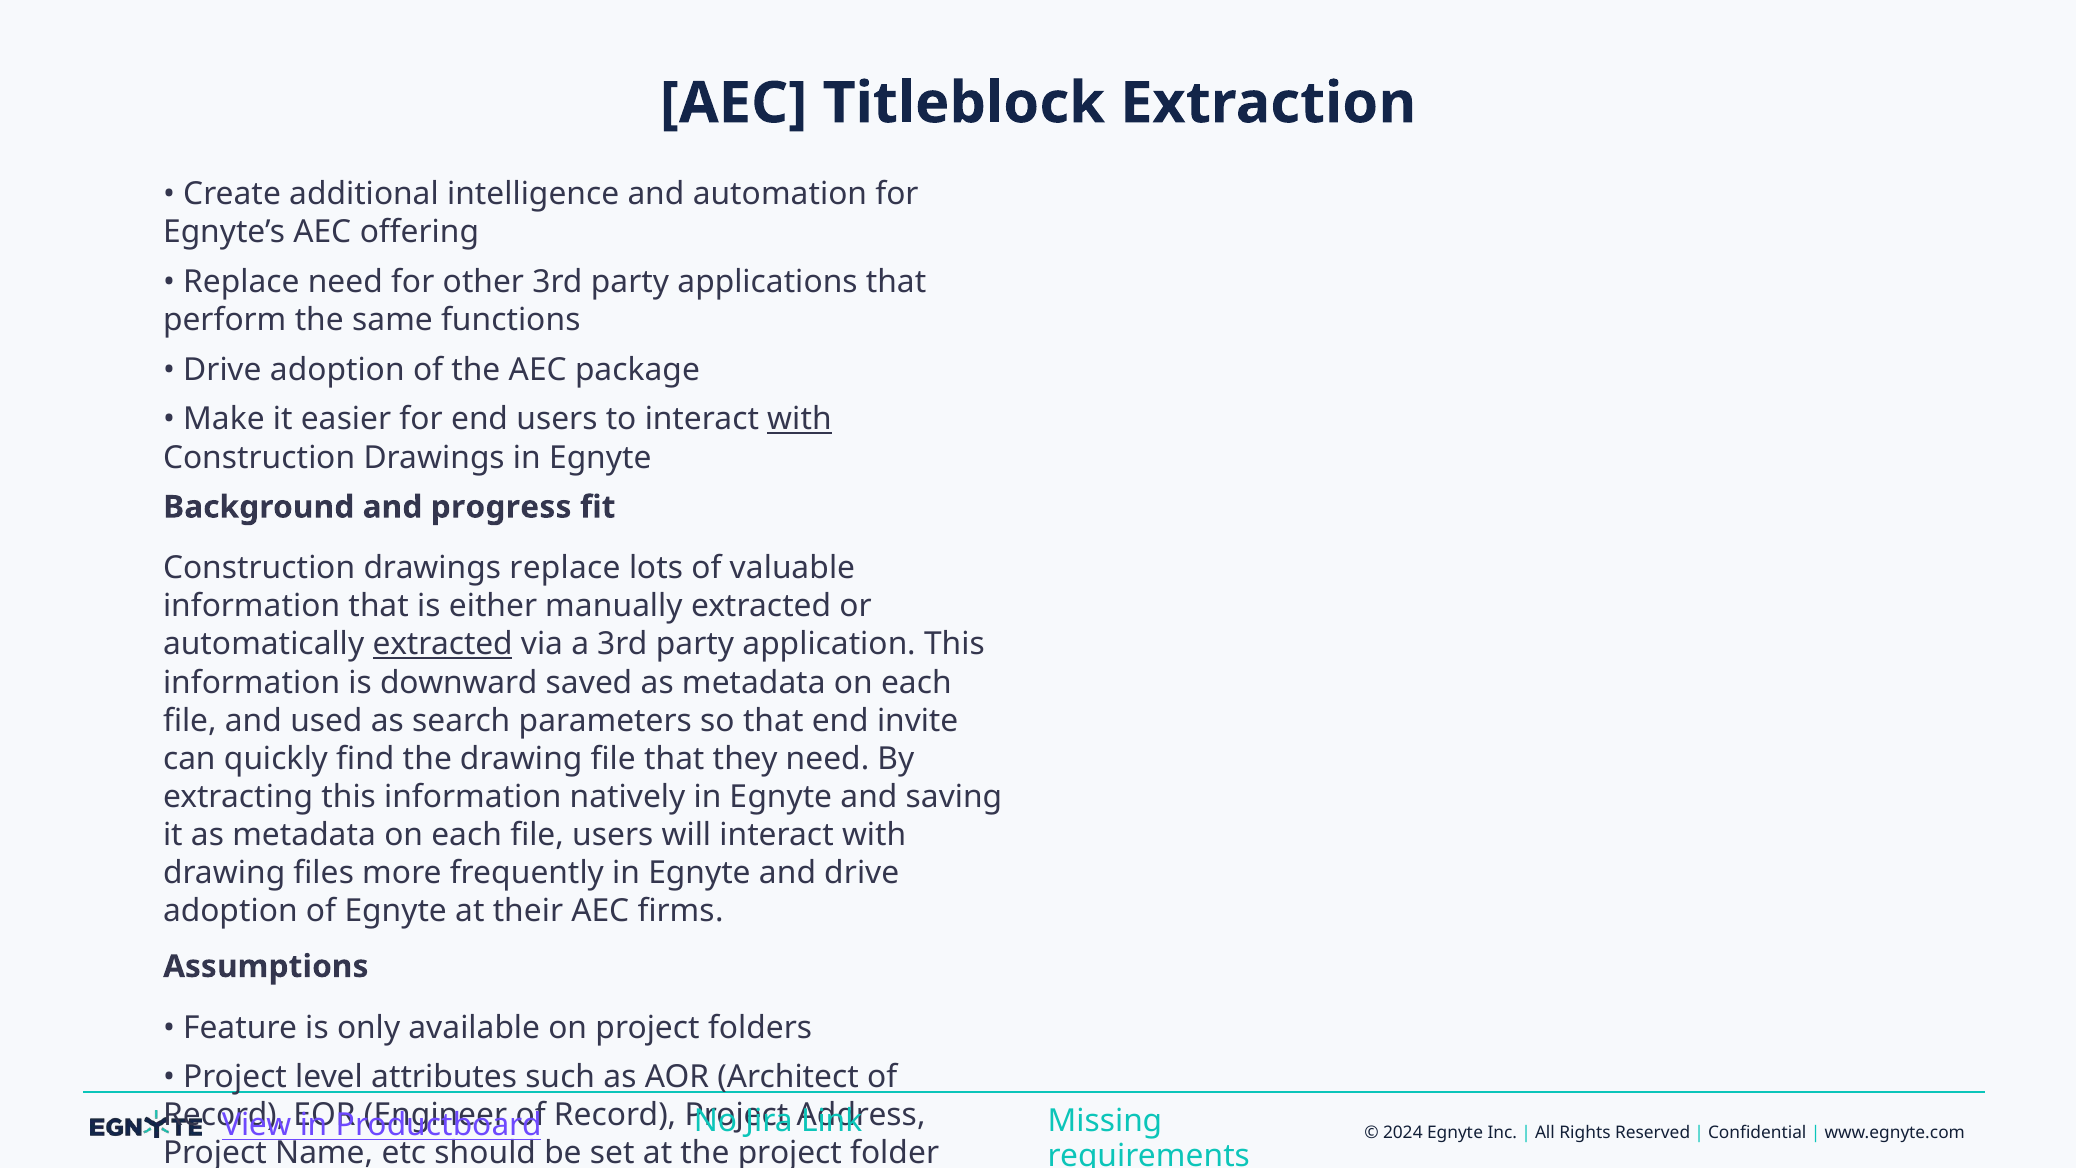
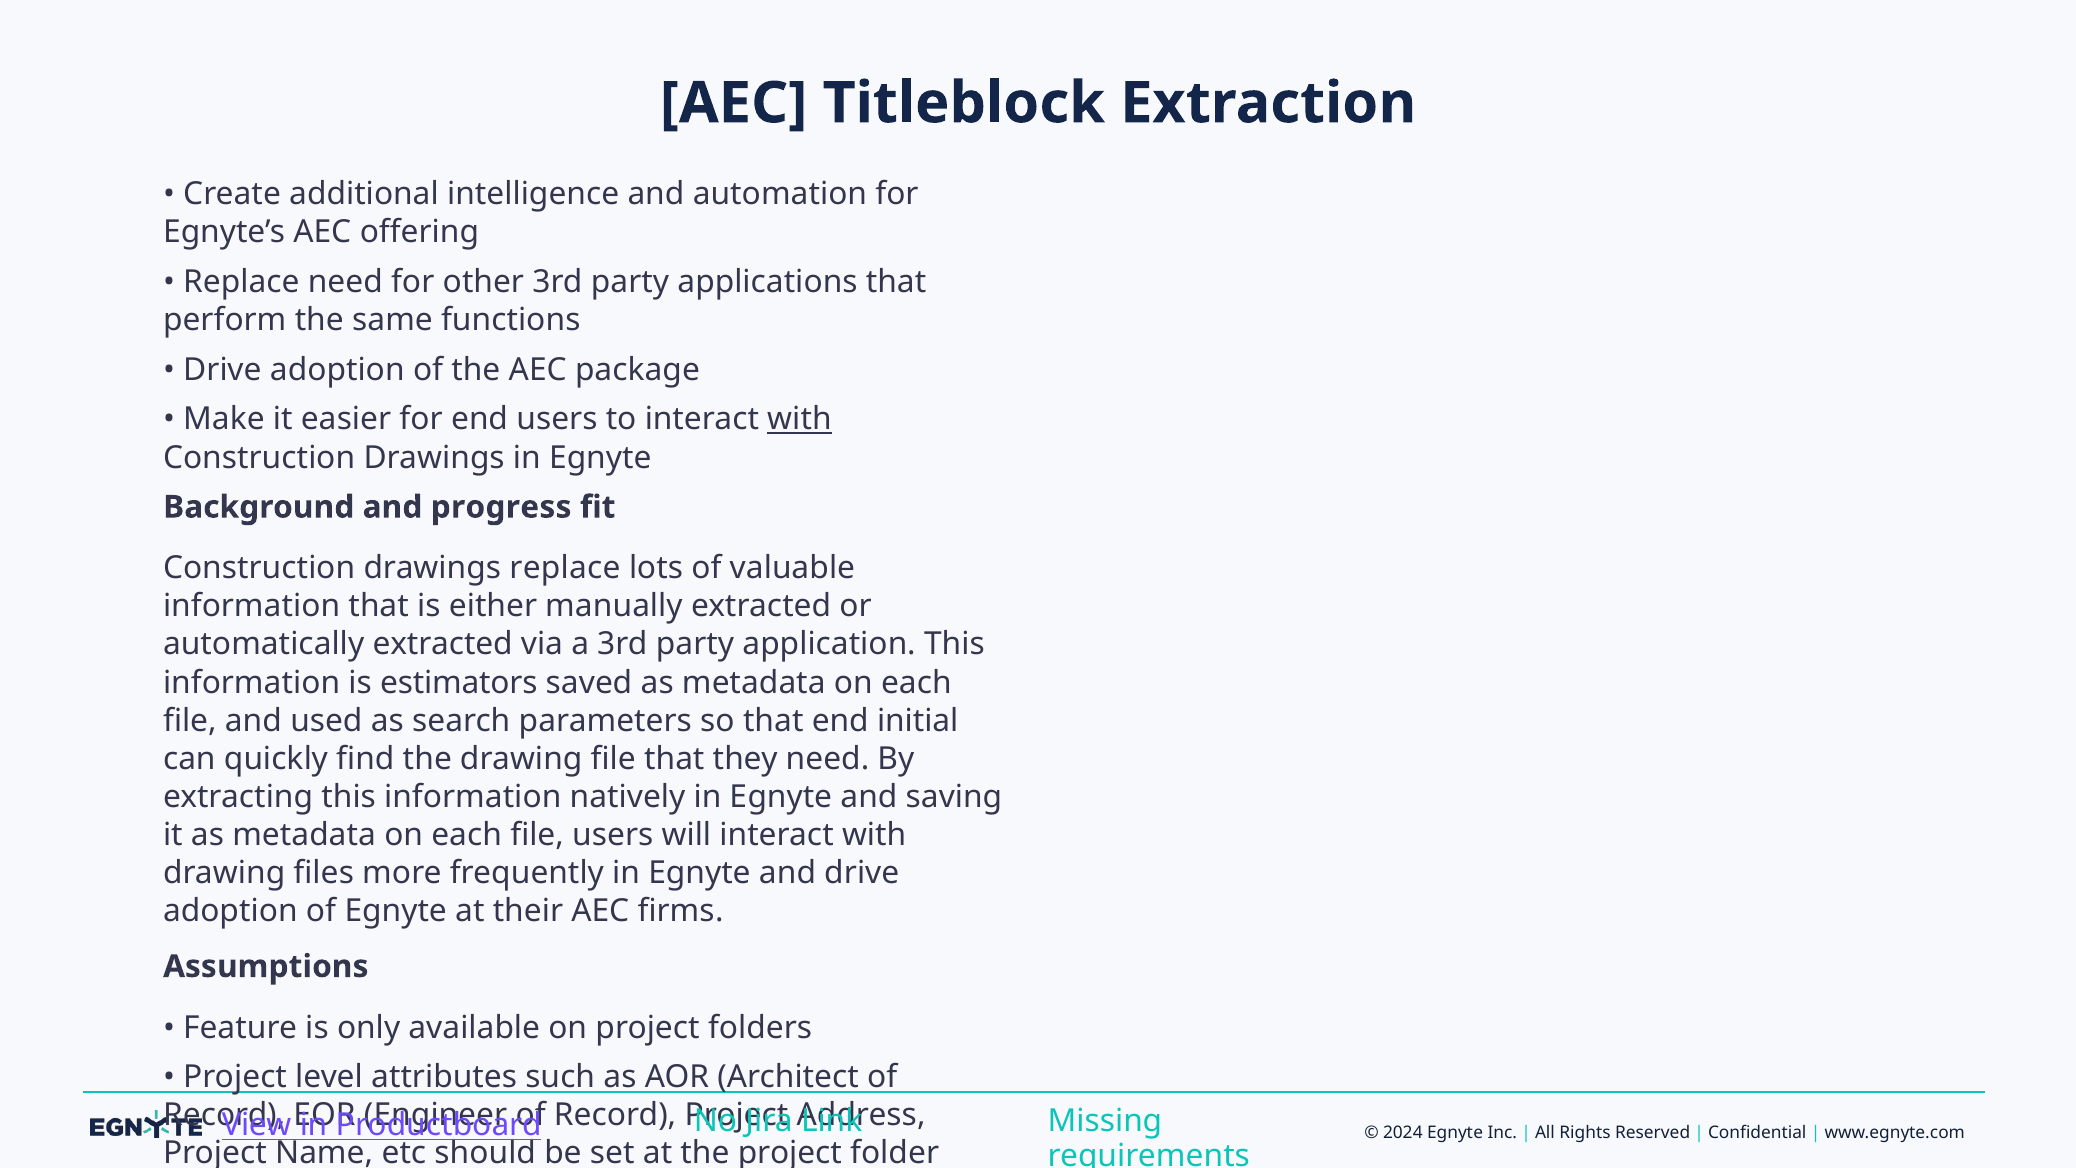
extracted underline: present -> none (443, 644)
downward: downward -> estimators (459, 682)
invite: invite -> initial (918, 721)
